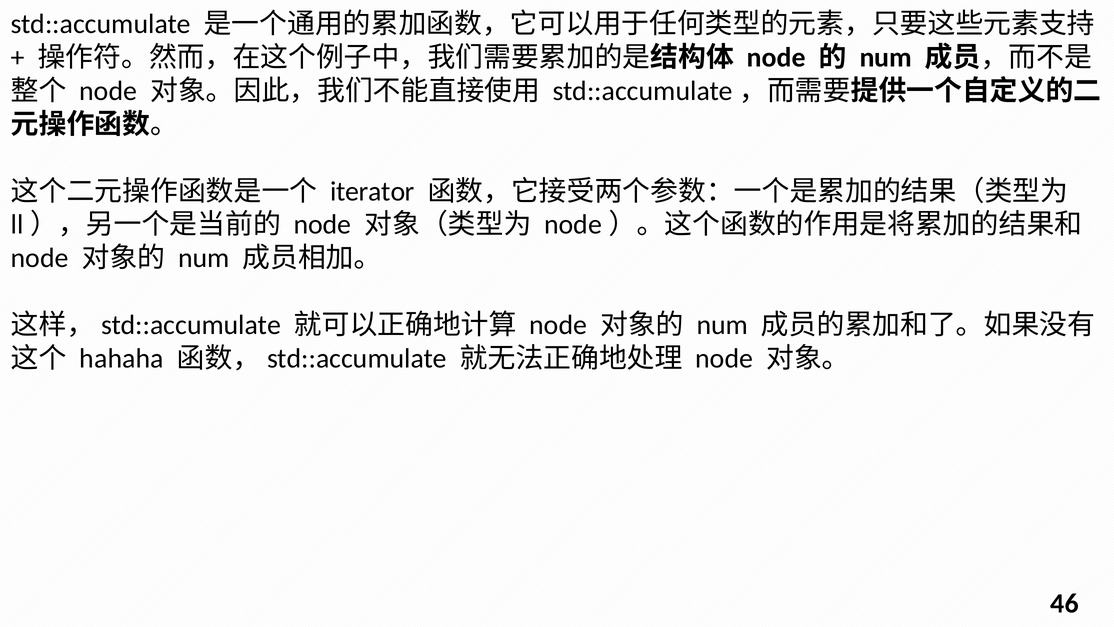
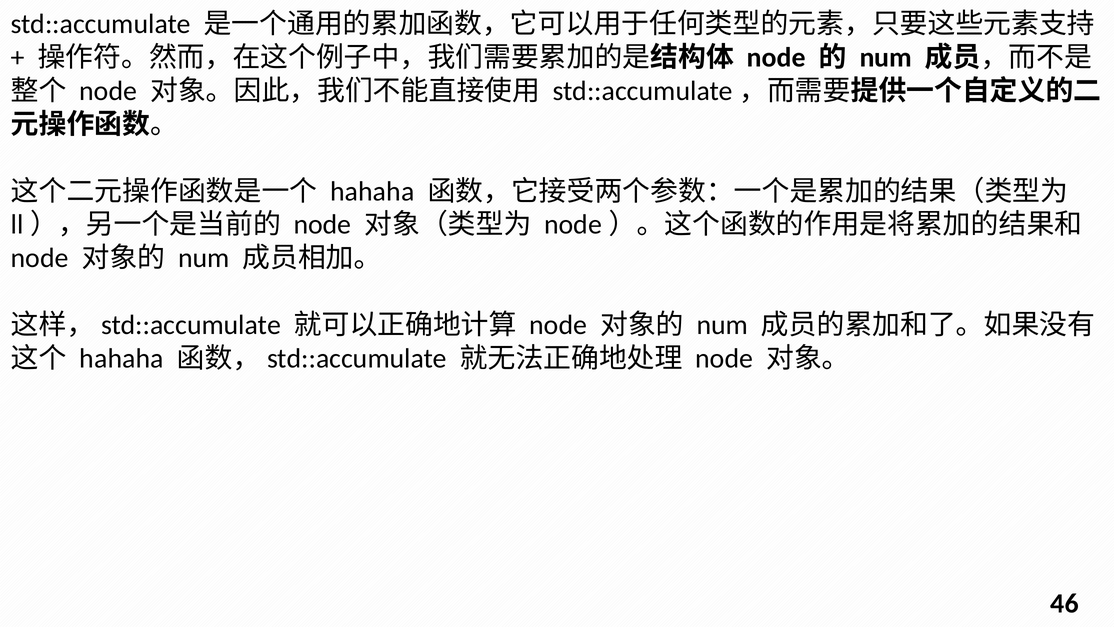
iterator: iterator -> hahaha (372, 191)
